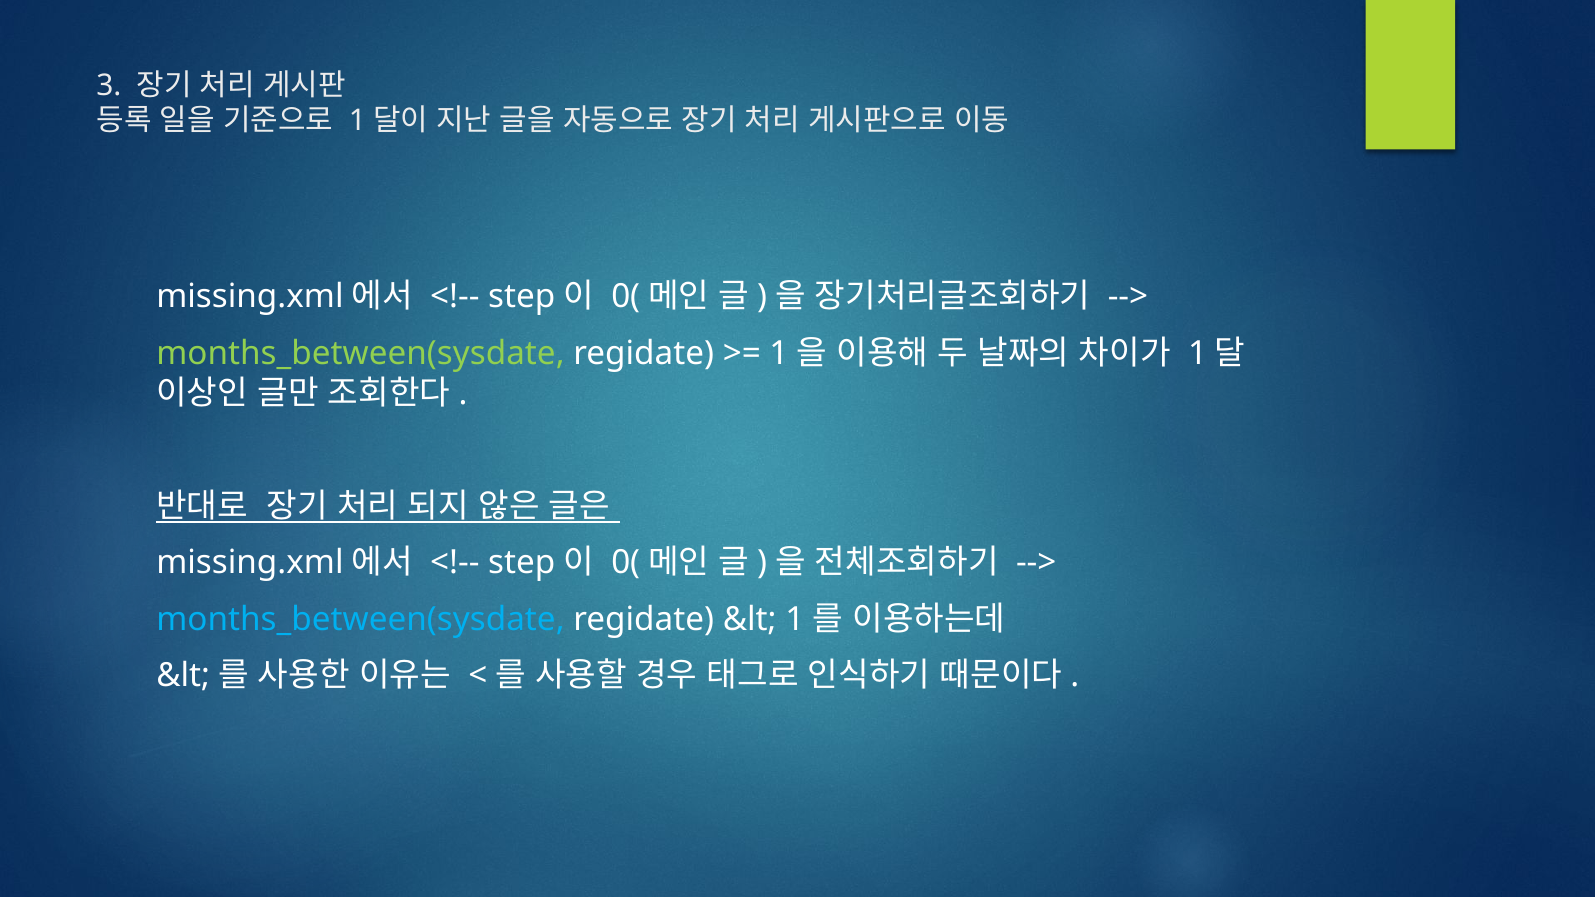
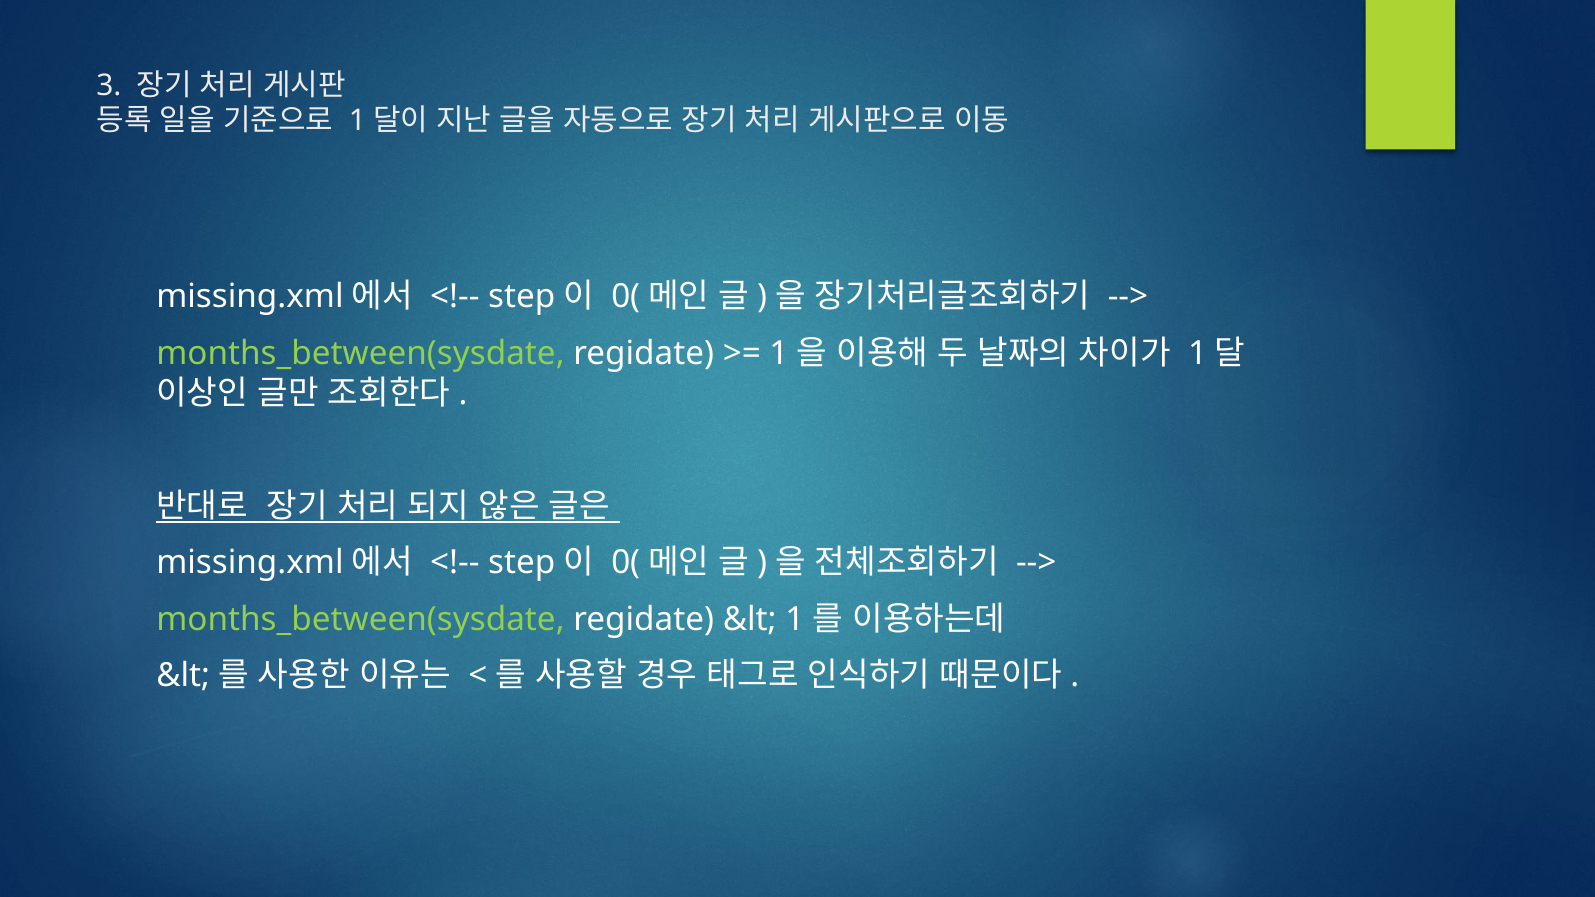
months_between(sysdate colour: light blue -> light green (360, 619)
